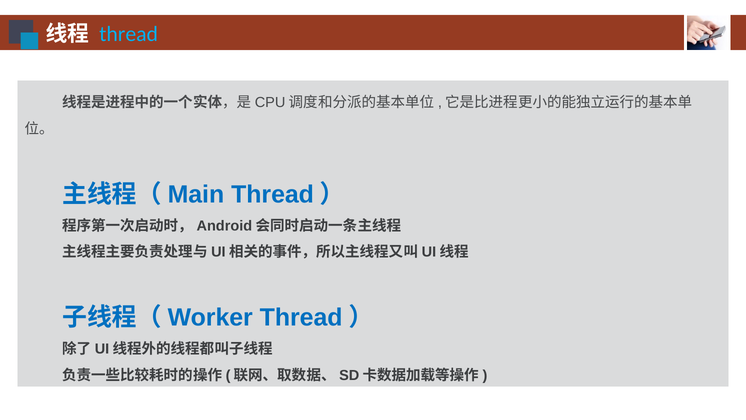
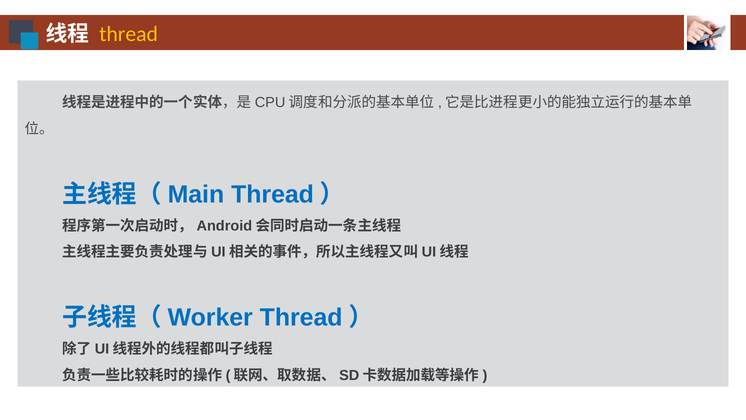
thread colour: light blue -> yellow (129, 34)
